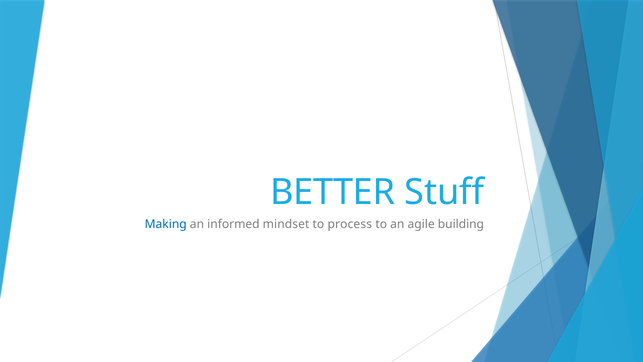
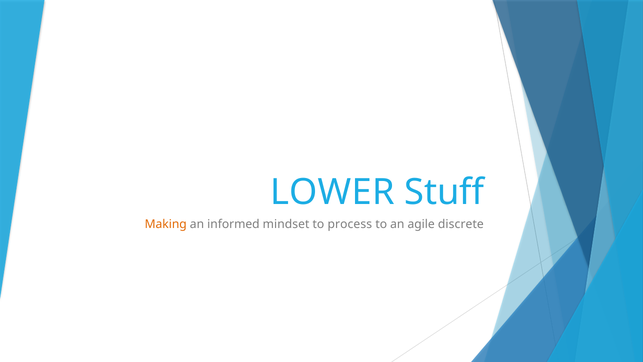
BETTER: BETTER -> LOWER (332, 192)
Making colour: blue -> orange (166, 224)
building: building -> discrete (461, 224)
